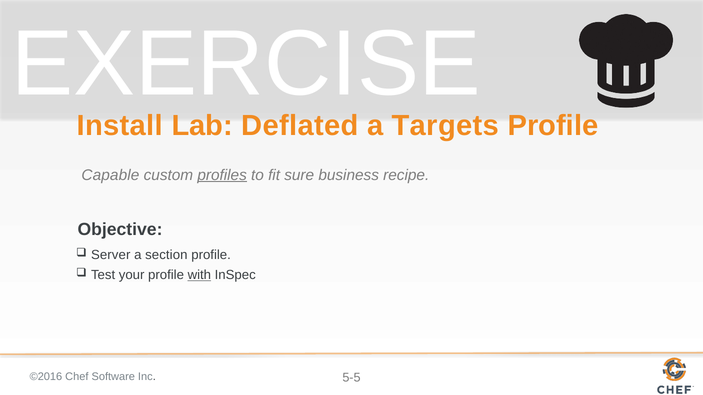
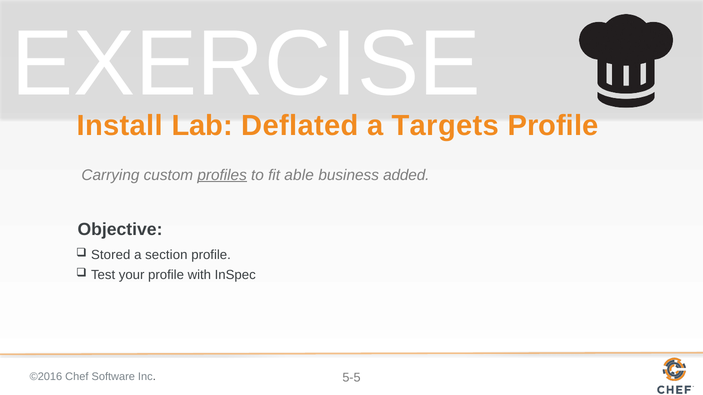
Capable: Capable -> Carrying (110, 175)
sure: sure -> able (299, 175)
recipe: recipe -> added (406, 175)
Server: Server -> Stored (111, 255)
with underline: present -> none (199, 275)
